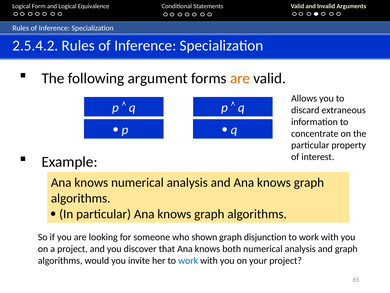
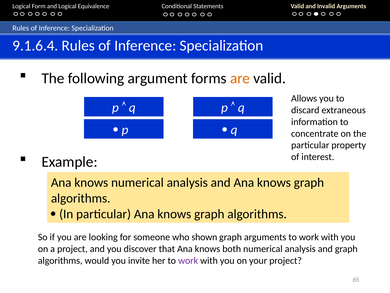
2.5.4.2: 2.5.4.2 -> 9.1.6.4 (35, 46)
graph disjunction: disjunction -> arguments (265, 237)
work colour: blue -> purple (188, 260)
